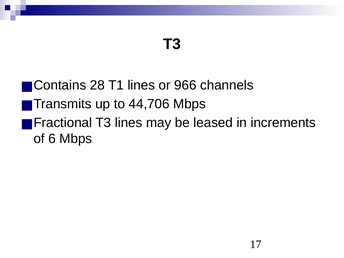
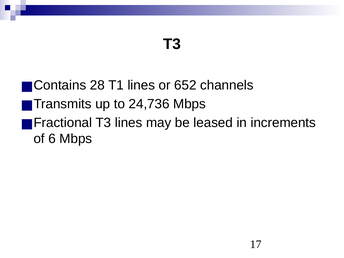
966: 966 -> 652 (185, 85)
44,706: 44,706 -> 24,736 (149, 104)
